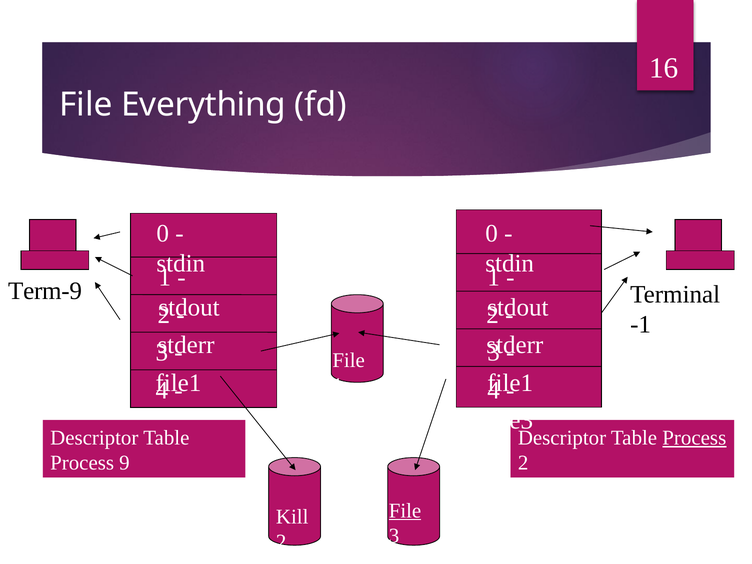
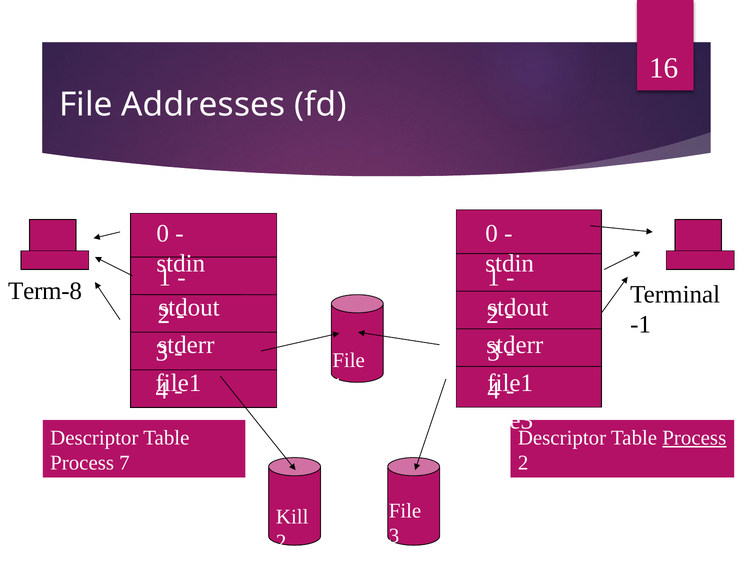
Everything: Everything -> Addresses (203, 105)
Term-9: Term-9 -> Term-8 (45, 291)
9: 9 -> 7 (124, 463)
File underline: present -> none (405, 511)
